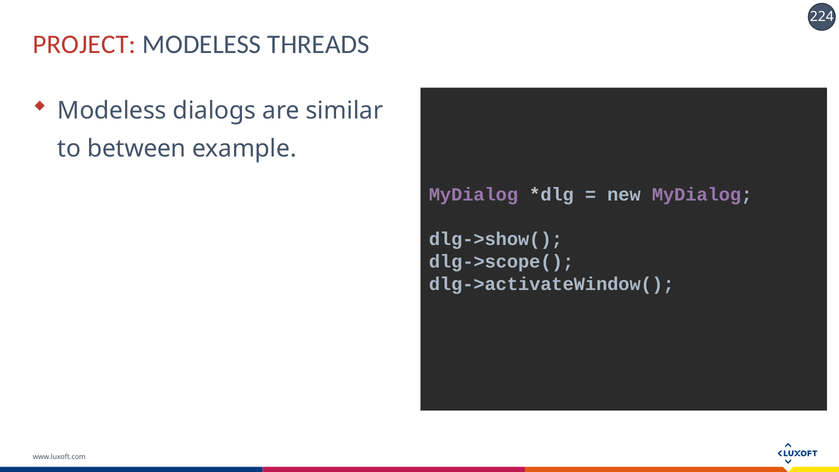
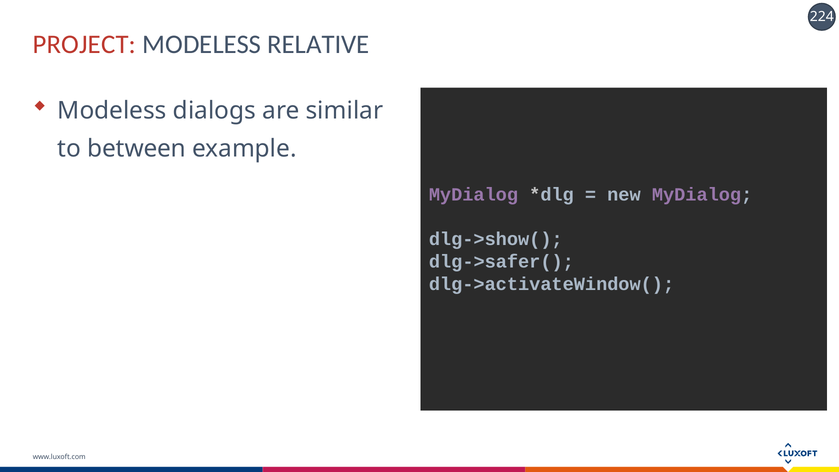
THREADS: THREADS -> RELATIVE (318, 44)
dlg->scope(: dlg->scope( -> dlg->safer( (501, 262)
